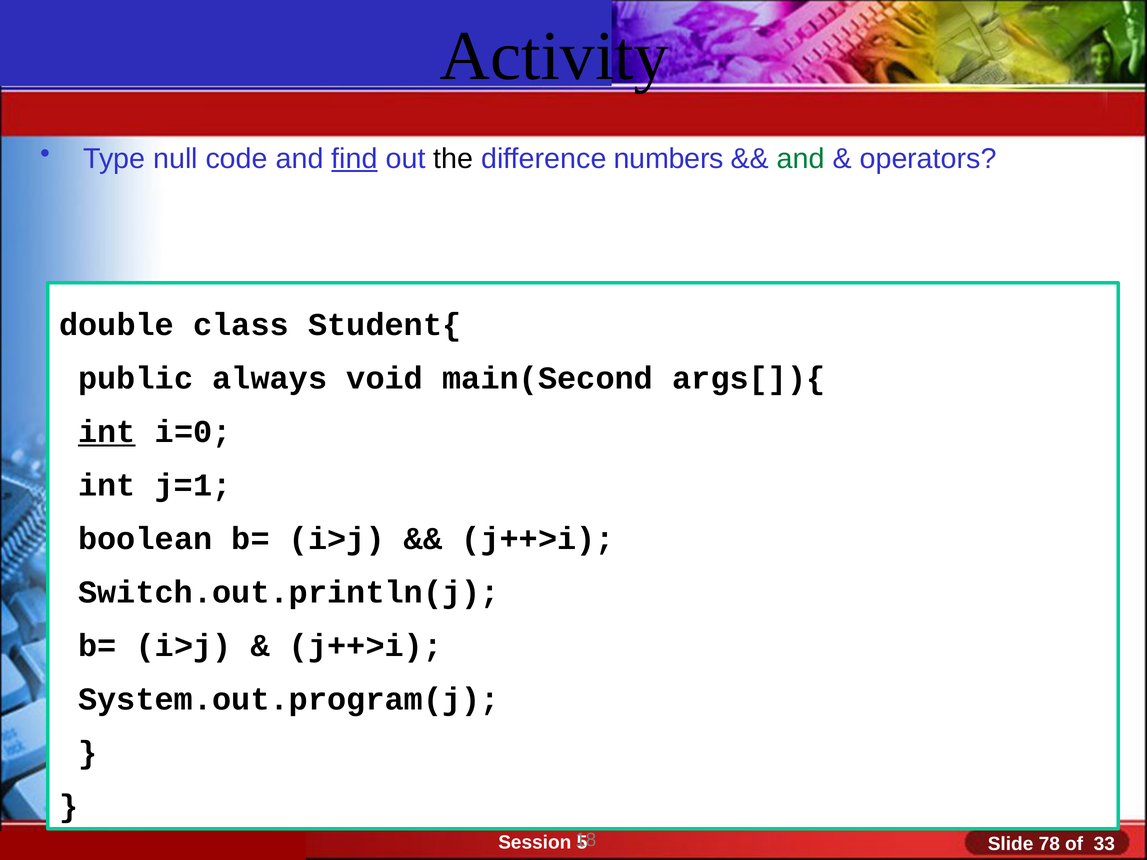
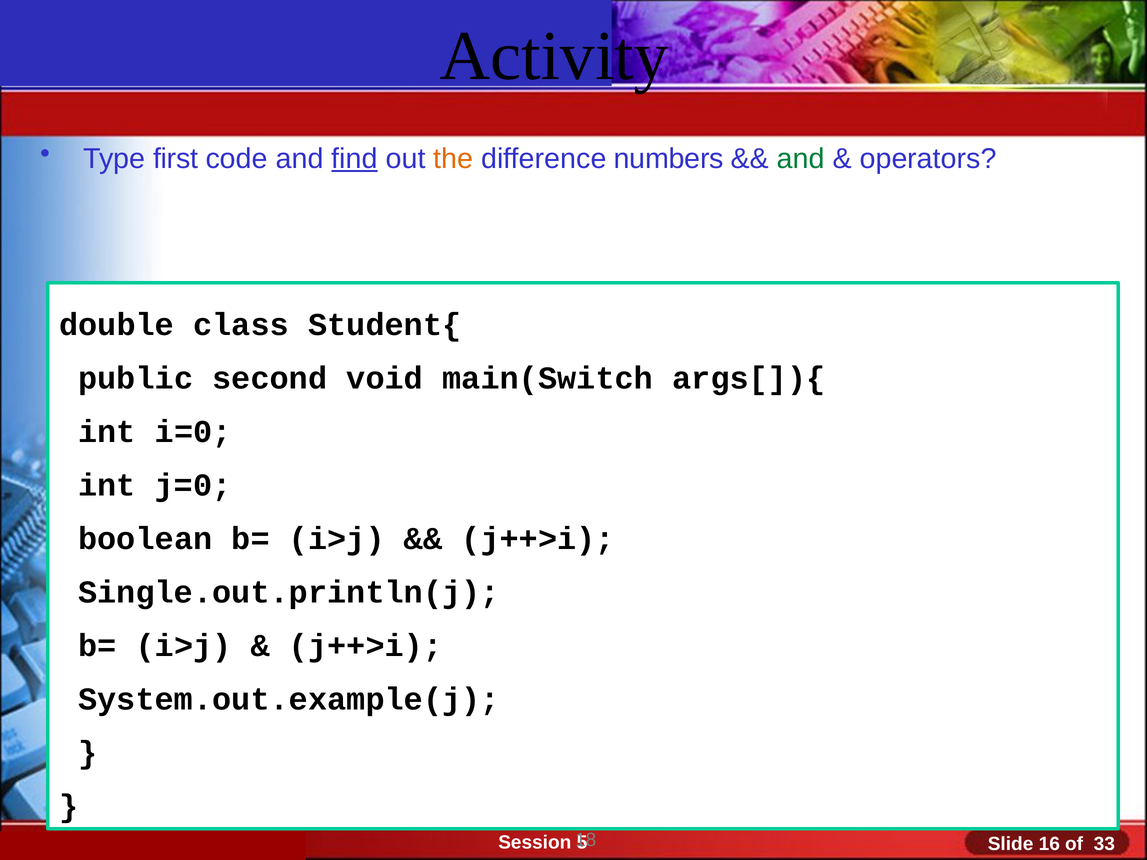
null: null -> first (176, 159)
the colour: black -> orange (453, 159)
always: always -> second (270, 379)
main(Second: main(Second -> main(Switch (548, 379)
int underline: present -> none (107, 432)
j=1: j=1 -> j=0 (193, 486)
Switch.out.println(j: Switch.out.println(j -> Single.out.println(j (289, 593)
System.out.program(j: System.out.program(j -> System.out.example(j (289, 700)
78: 78 -> 16 (1049, 844)
